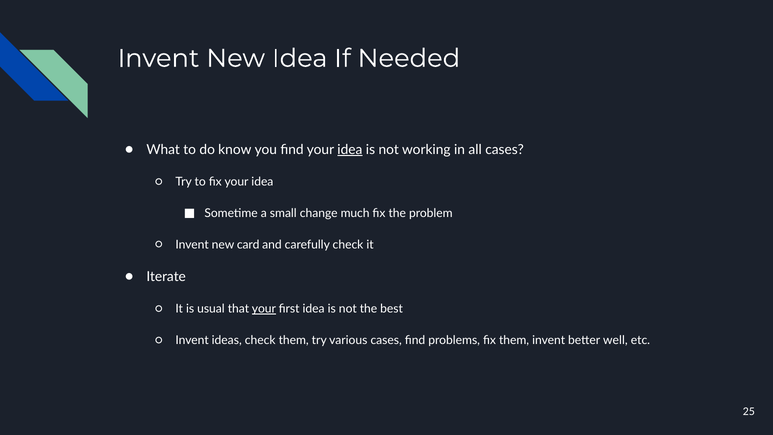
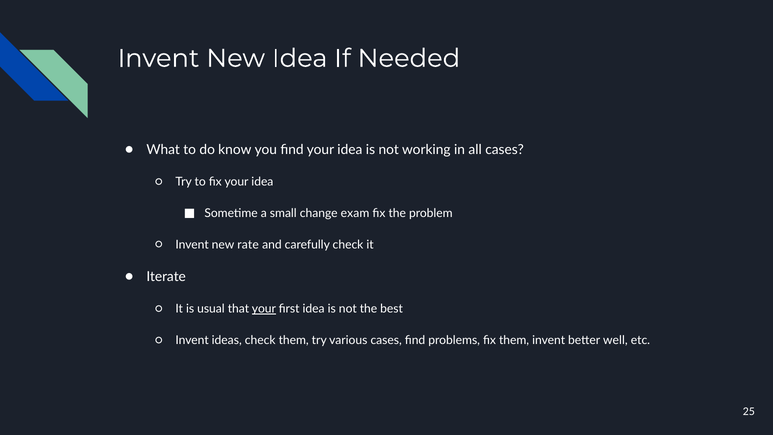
idea underline: present -> none (350, 149)
much: much -> exam (355, 213)
card: card -> rate (248, 245)
